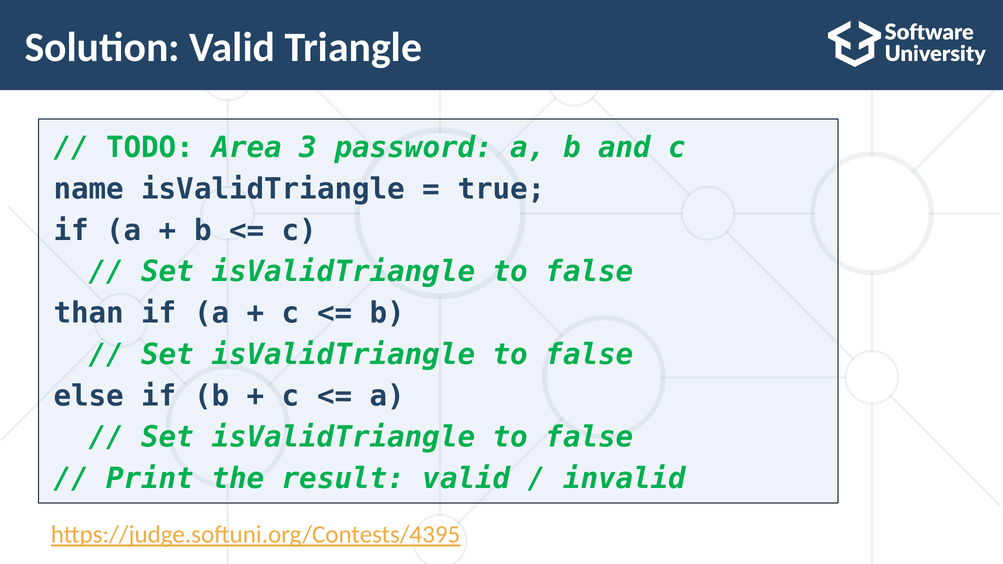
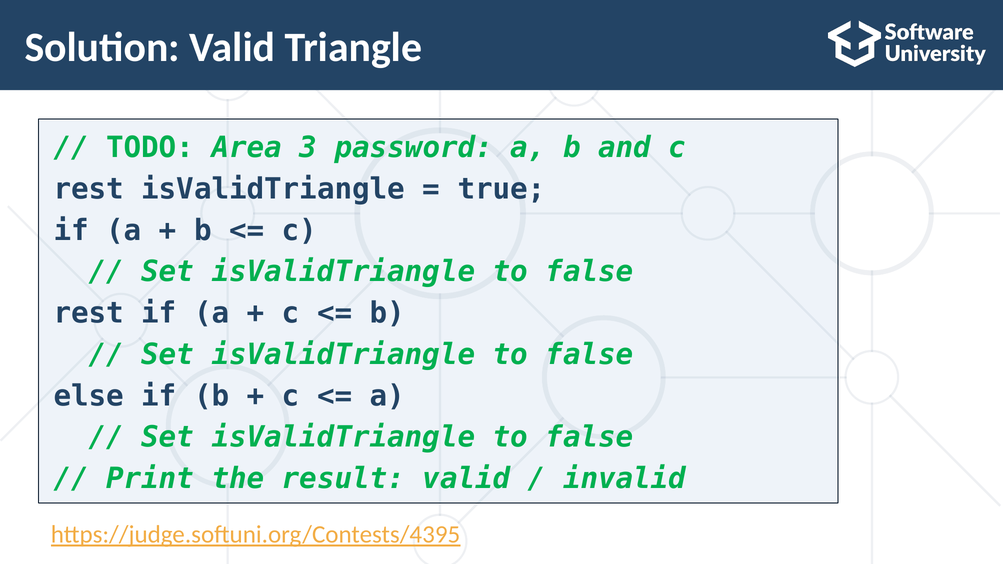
name: name -> rest (89, 189)
than: than -> rest (89, 313)
